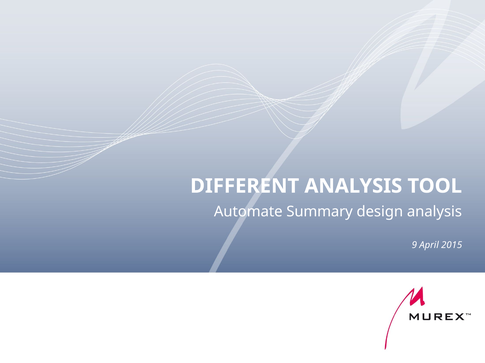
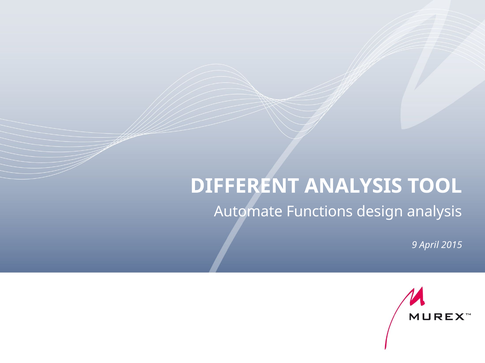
Summary: Summary -> Functions (320, 212)
